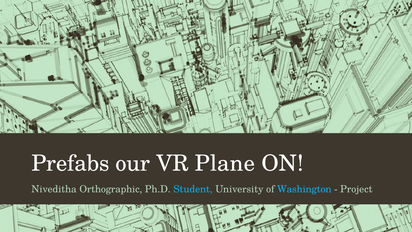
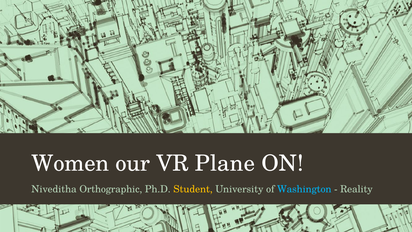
Prefabs: Prefabs -> Women (70, 163)
Student colour: light blue -> yellow (193, 189)
Project: Project -> Reality (356, 189)
